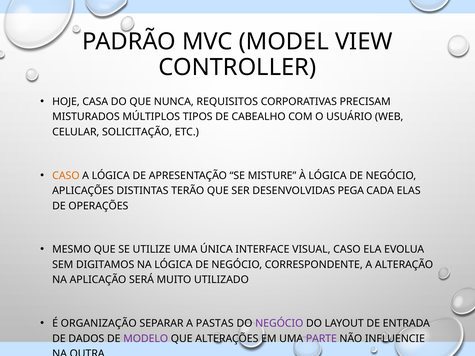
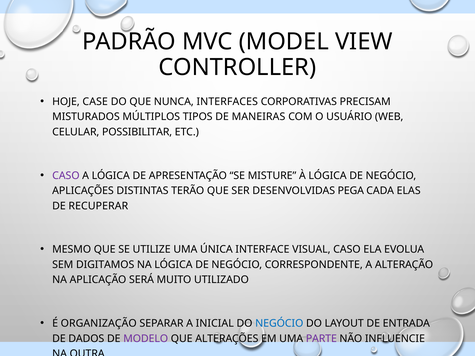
CASA: CASA -> CASE (95, 102)
REQUISITOS: REQUISITOS -> INTERFACES (227, 102)
CABEALHO: CABEALHO -> MANEIRAS (258, 117)
SOLICITAÇÃO: SOLICITAÇÃO -> POSSIBILITAR (137, 132)
CASO colour: orange -> purple (66, 176)
OPERAÇÕES: OPERAÇÕES -> RECUPERAR (98, 206)
PASTAS: PASTAS -> INICIAL (215, 324)
NEGÓCIO colour: purple -> blue (279, 324)
